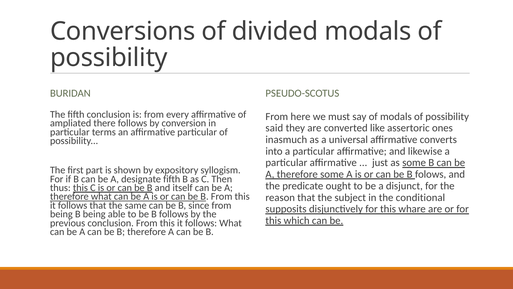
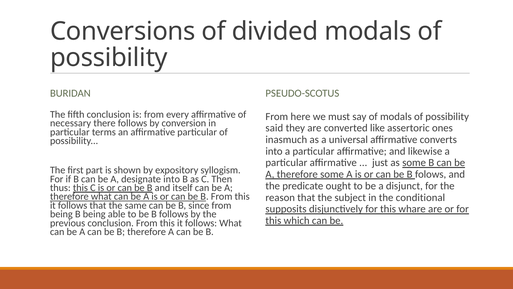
ampliated: ampliated -> necessary (71, 123)
designate fifth: fifth -> into (172, 179)
